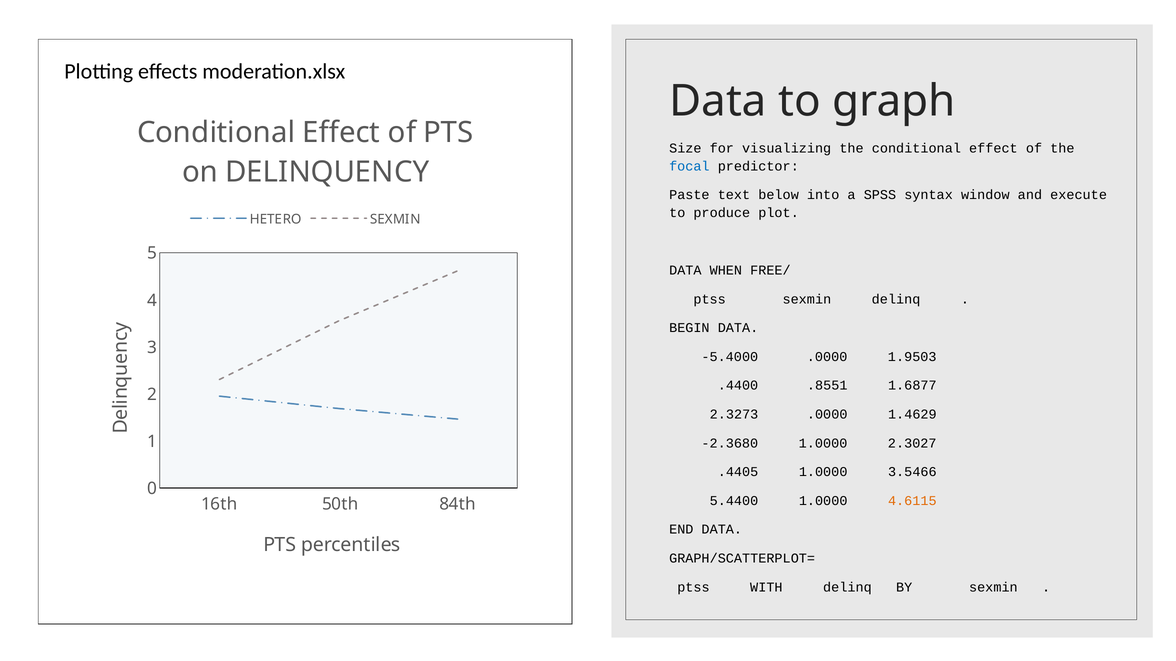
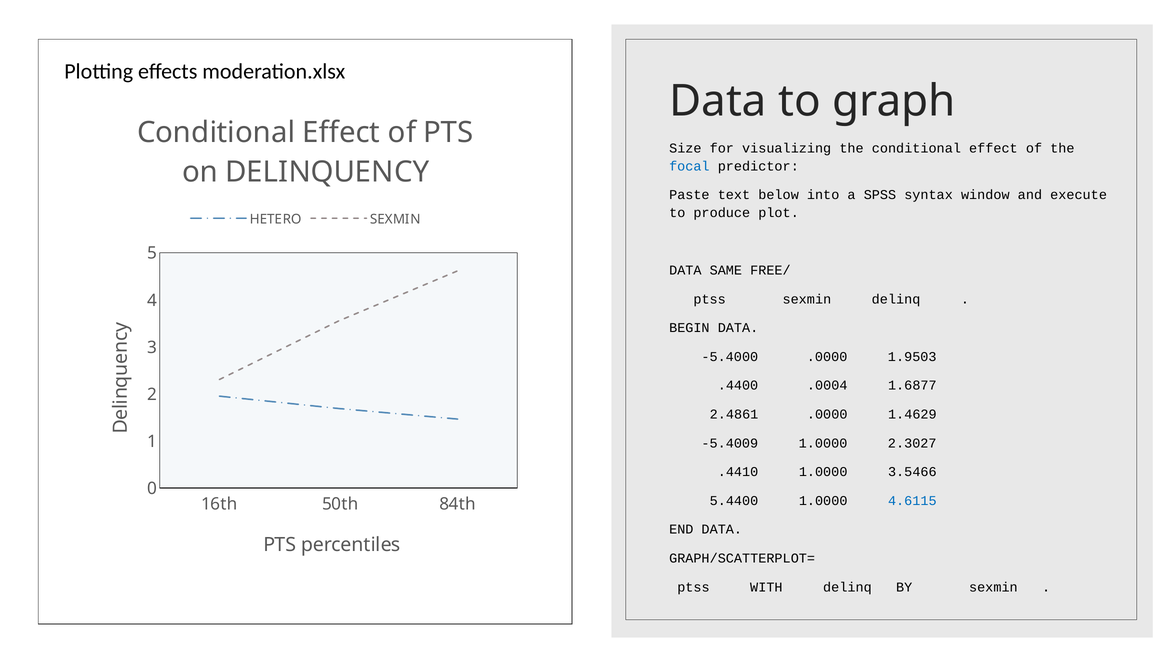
WHEN: WHEN -> SAME (726, 270)
.8551: .8551 -> .0004 (827, 386)
2.3273: 2.3273 -> 2.4861 (734, 415)
-2.3680: -2.3680 -> -5.4009 (730, 443)
.4405: .4405 -> .4410 (738, 472)
4.6115 colour: orange -> blue (912, 501)
